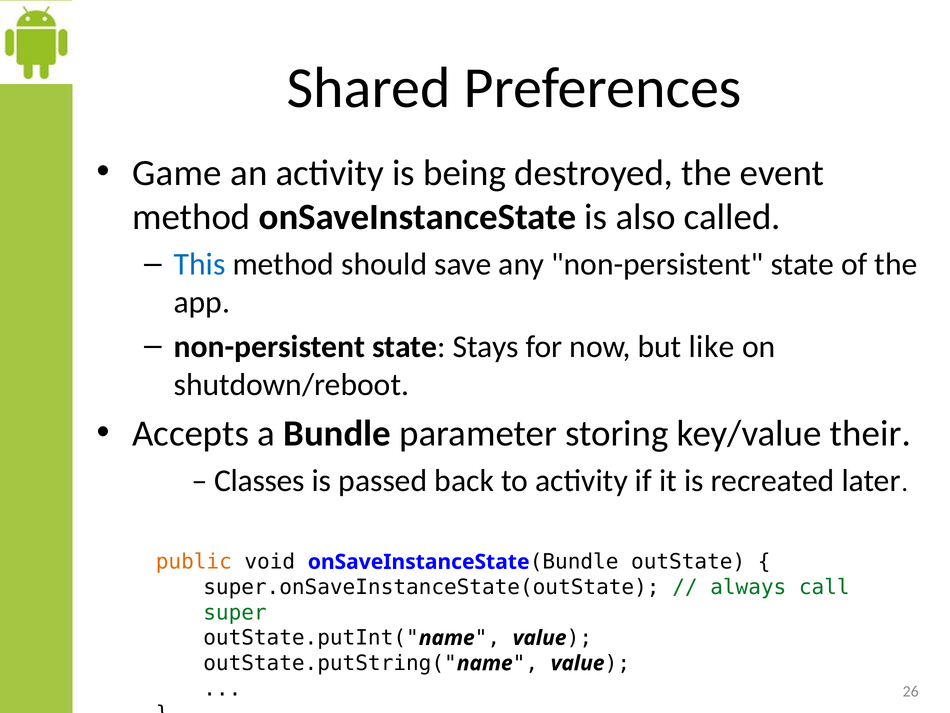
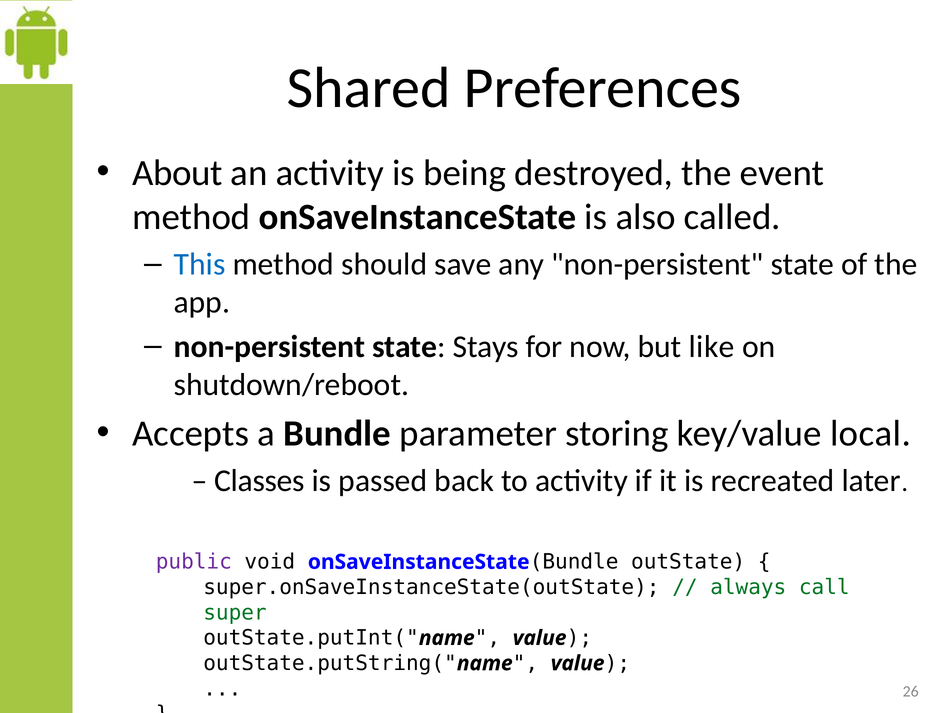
Game: Game -> About (177, 173)
their: their -> local (870, 433)
public colour: orange -> purple (194, 562)
